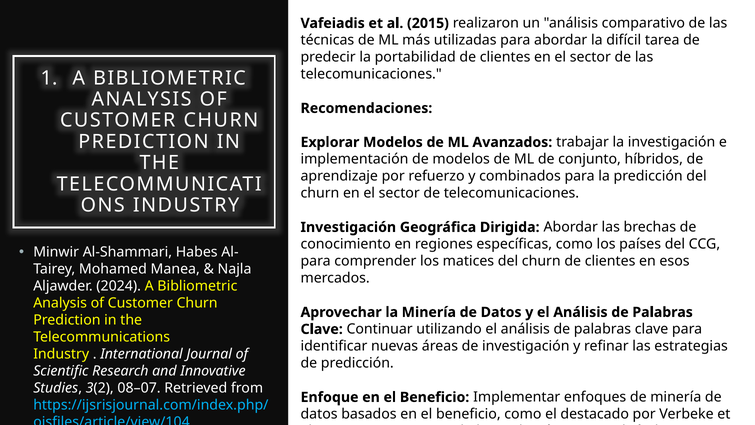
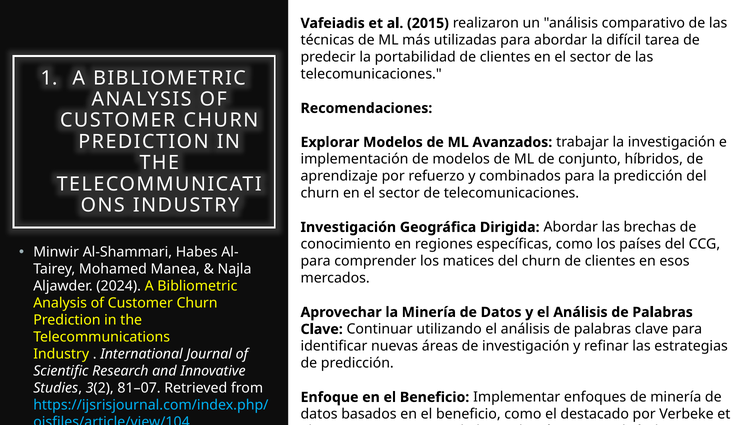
08–07: 08–07 -> 81–07 (139, 388)
